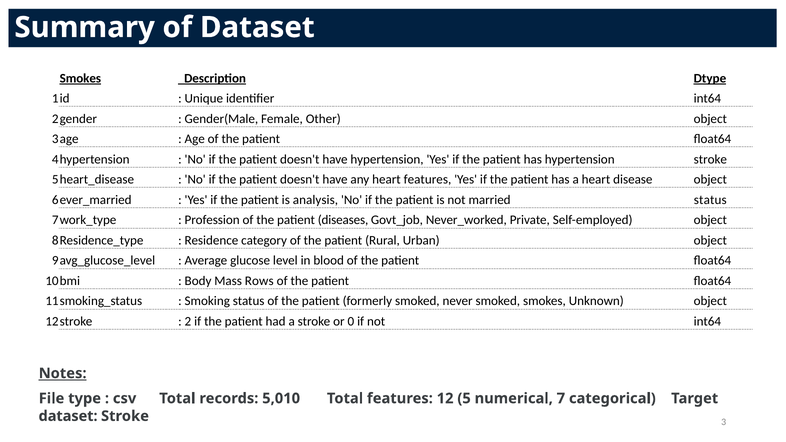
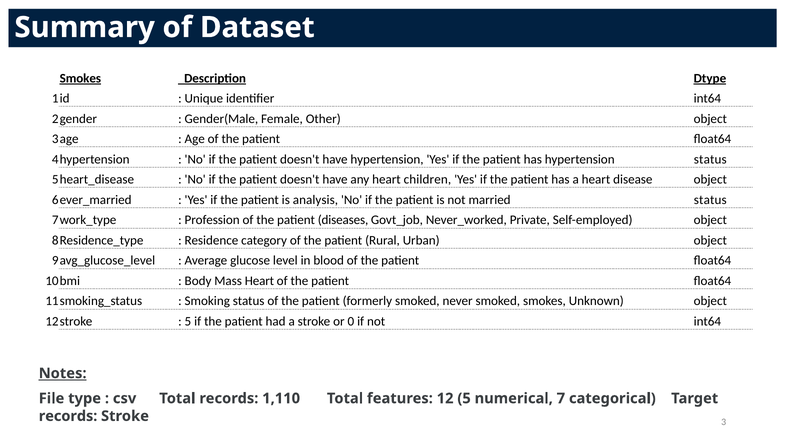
hypertension stroke: stroke -> status (710, 159)
heart features: features -> children (427, 180)
Mass Rows: Rows -> Heart (259, 281)
2: 2 -> 5 (188, 321)
5,010: 5,010 -> 1,110 (281, 398)
dataset: dataset -> records (68, 416)
